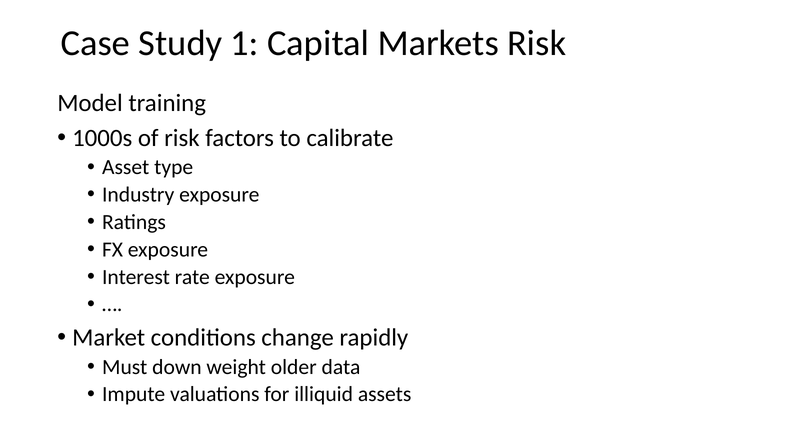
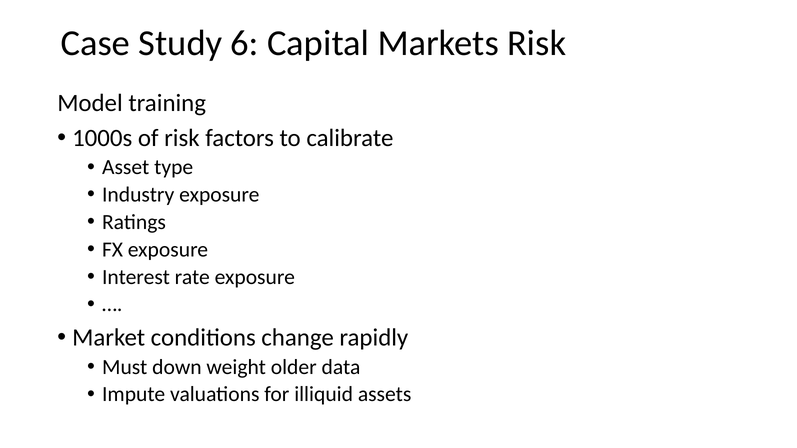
1: 1 -> 6 (245, 43)
